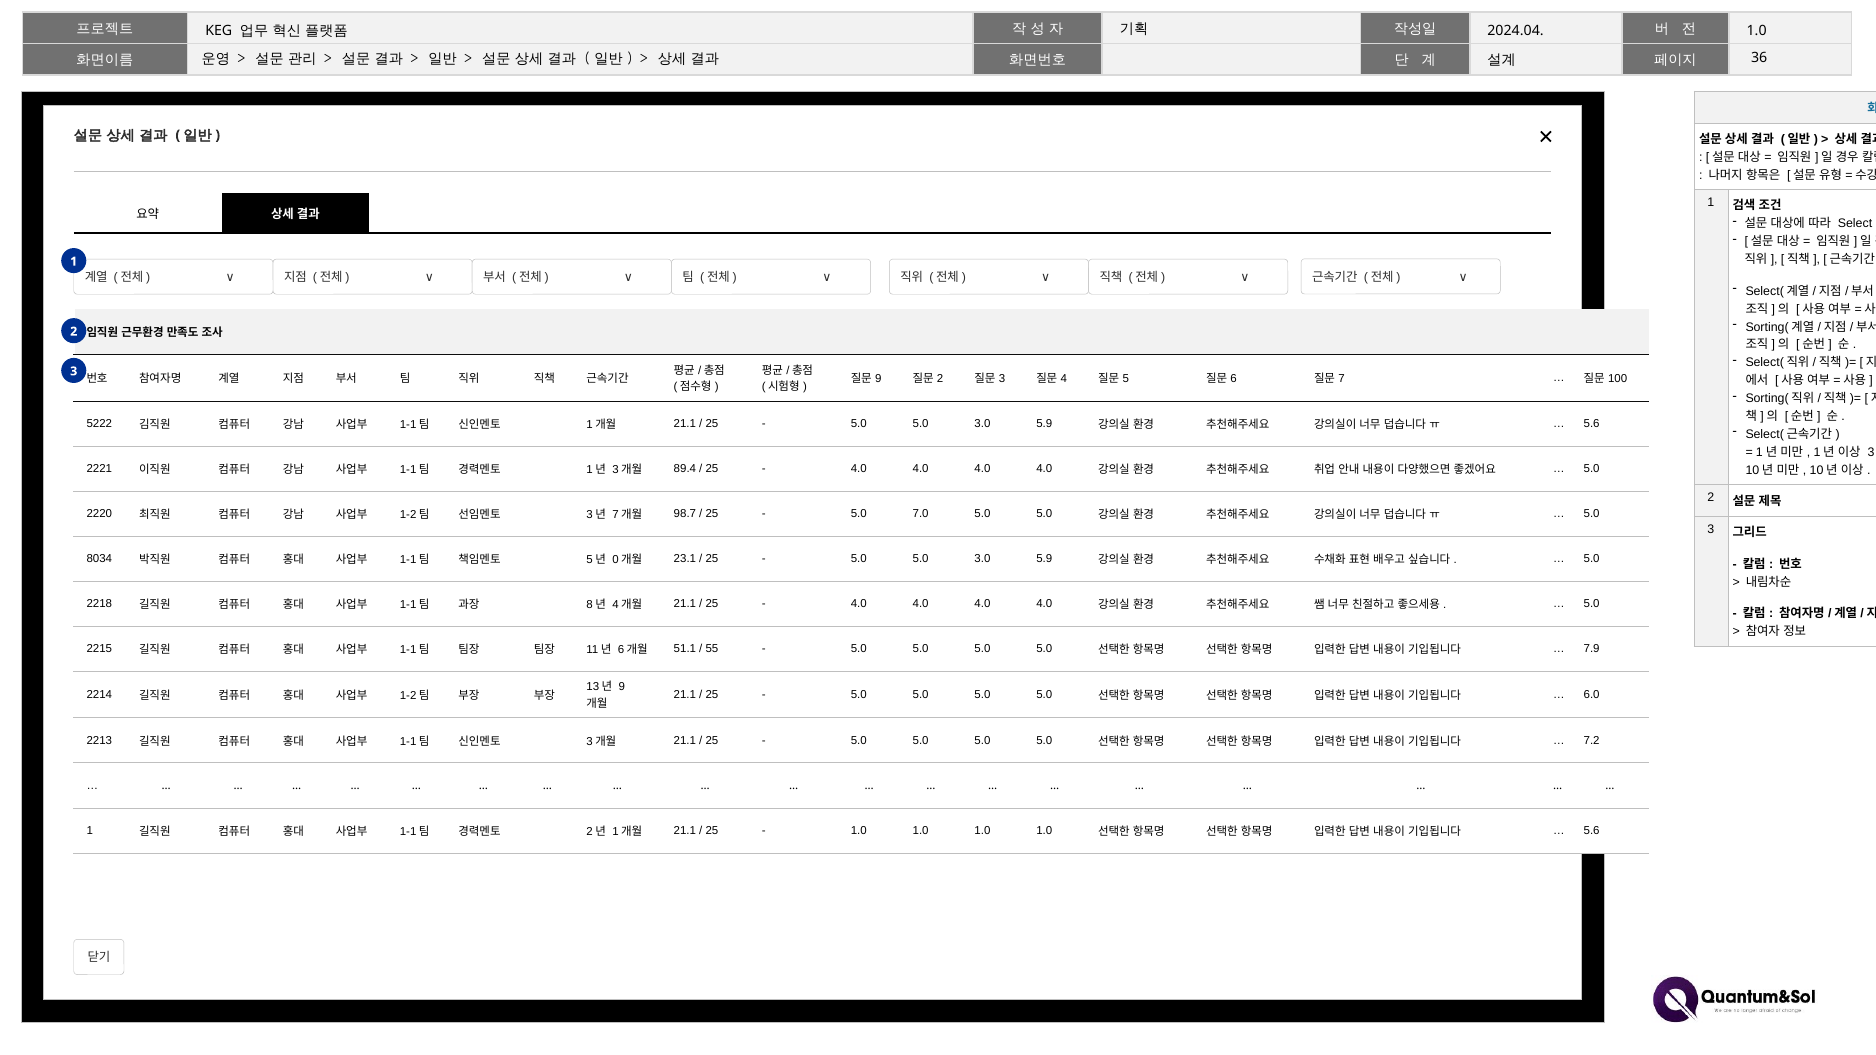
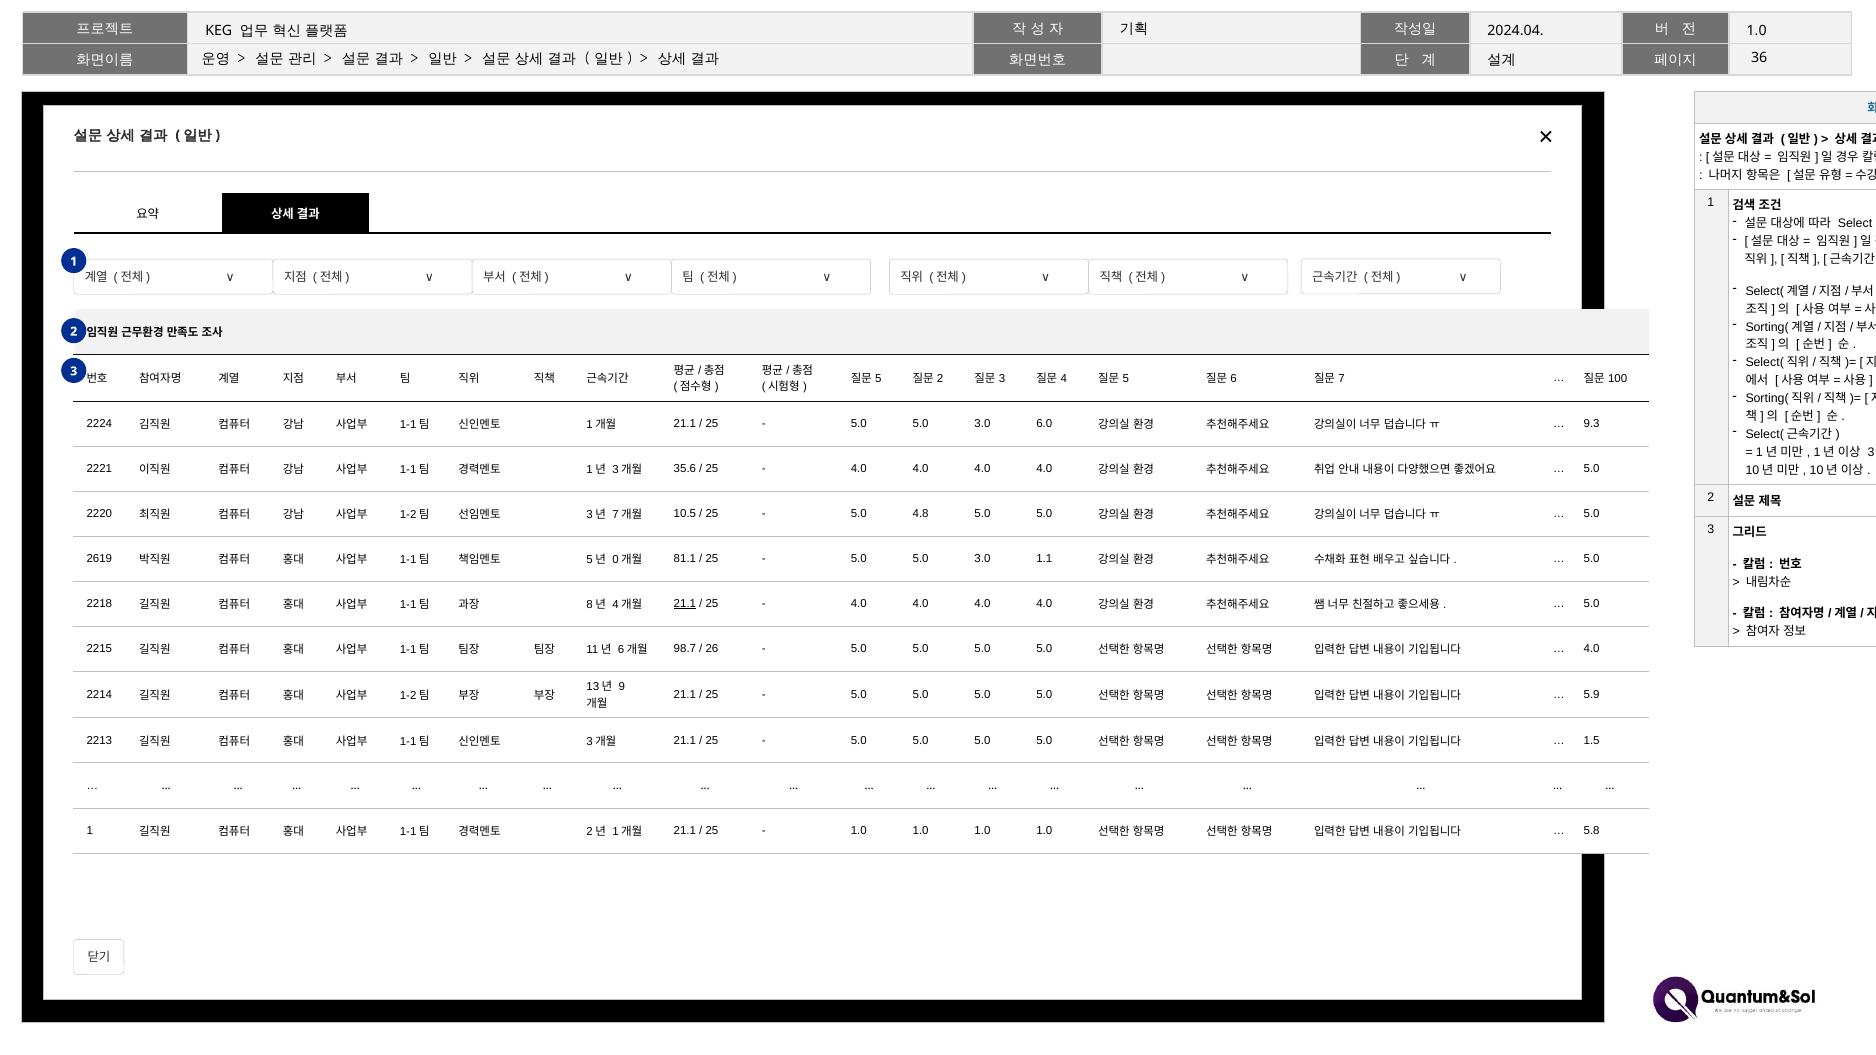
9: 9 -> 5 (878, 379)
5222: 5222 -> 2224 (99, 424)
5.9: 5.9 -> 6.0 (1044, 424)
5.6: 5.6 -> 9.3 (1592, 424)
89.4: 89.4 -> 35.6 (685, 469)
98.7: 98.7 -> 10.5 (685, 514)
7.0: 7.0 -> 4.8 (921, 514)
8034: 8034 -> 2619 (99, 559)
23.1: 23.1 -> 81.1 (685, 559)
5.9: 5.9 -> 1.1 (1044, 559)
21.1 underline: none -> present (685, 604)
51.1: 51.1 -> 98.7 (685, 649)
55: 55 -> 26 (712, 649)
7.9: 7.9 -> 4.0 (1592, 649)
6.0: 6.0 -> 5.9 (1592, 695)
7.2: 7.2 -> 1.5 (1592, 740)
5.6: 5.6 -> 5.8 (1592, 831)
